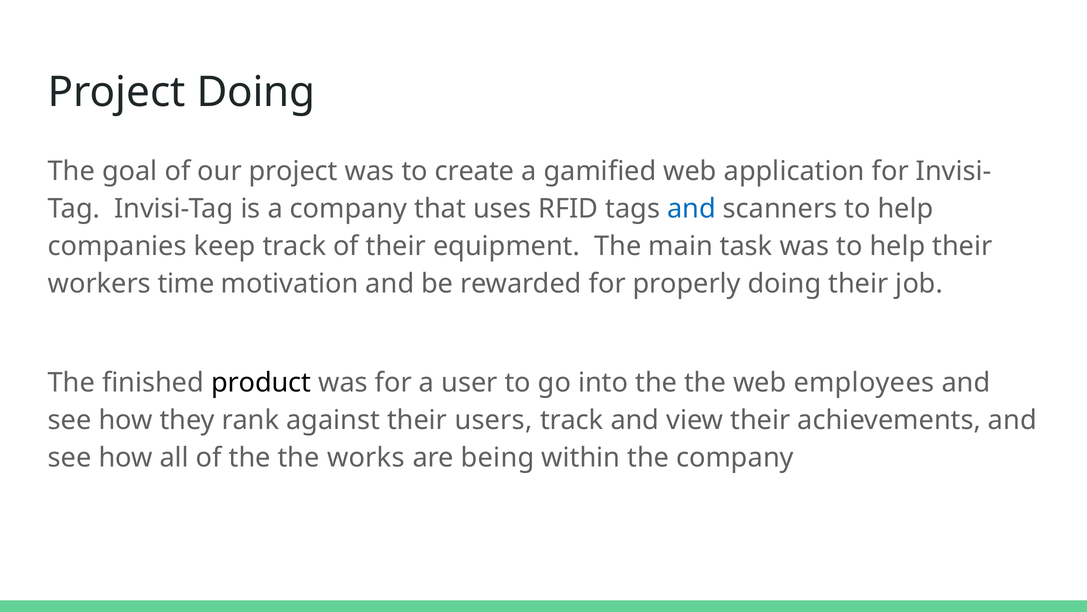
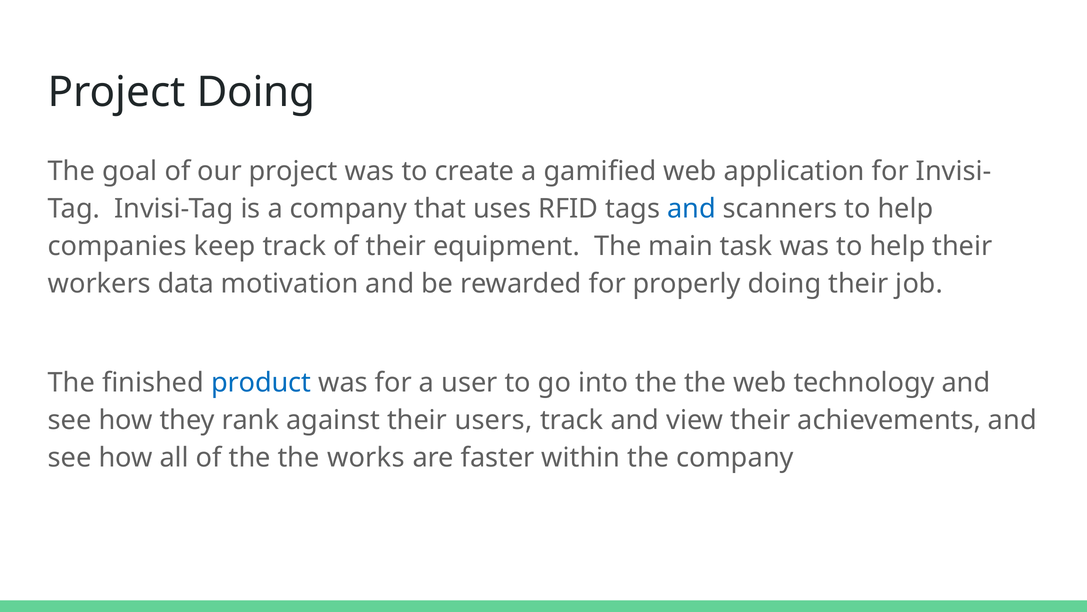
time: time -> data (186, 283)
product colour: black -> blue (261, 383)
employees: employees -> technology (864, 383)
being: being -> faster (498, 458)
